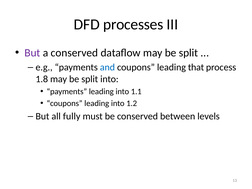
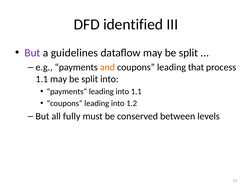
processes: processes -> identified (133, 24)
a conserved: conserved -> guidelines (74, 53)
and colour: blue -> orange (107, 67)
1.8: 1.8 -> 1.1 (42, 79)
